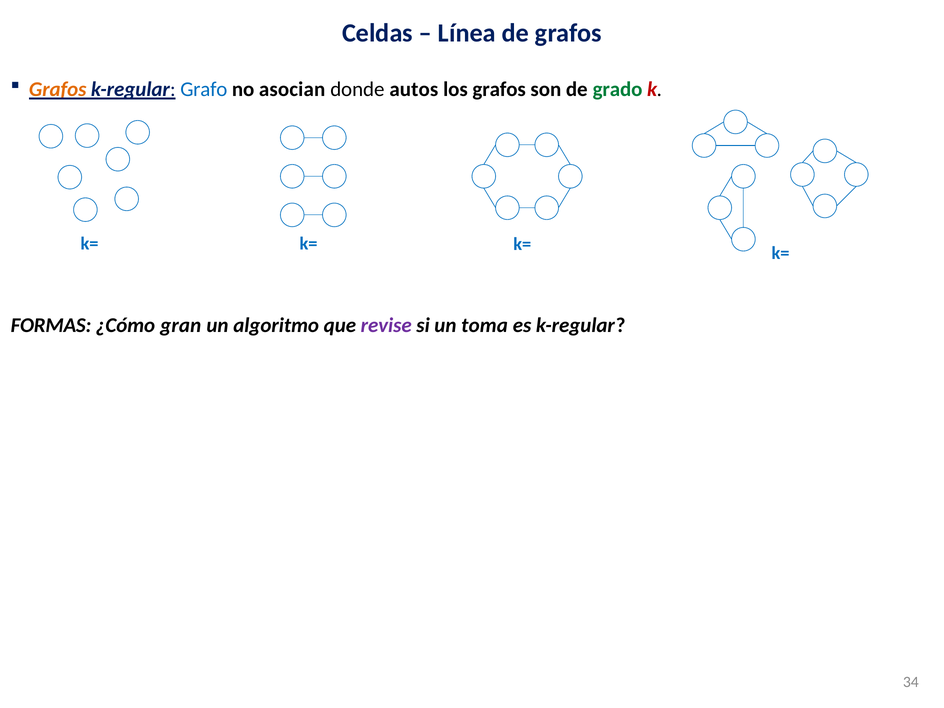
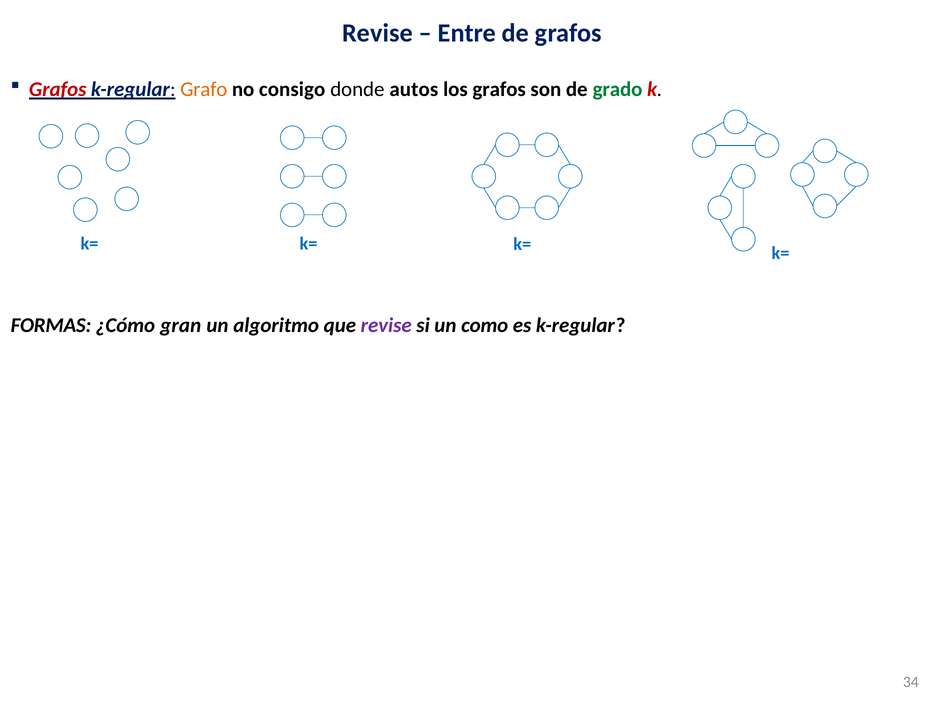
Celdas: Celdas -> Revise (377, 33)
Línea: Línea -> Entre (467, 33)
Grafos colour: orange -> red (58, 89)
Grafo colour: blue -> orange (204, 89)
asocian: asocian -> consigo (292, 89)
toma: toma -> como (485, 325)
